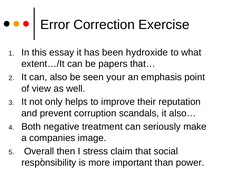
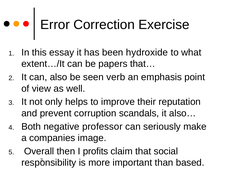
your: your -> verb (116, 77)
treatment: treatment -> professor (102, 127)
stress: stress -> profits (96, 151)
power: power -> based (190, 163)
